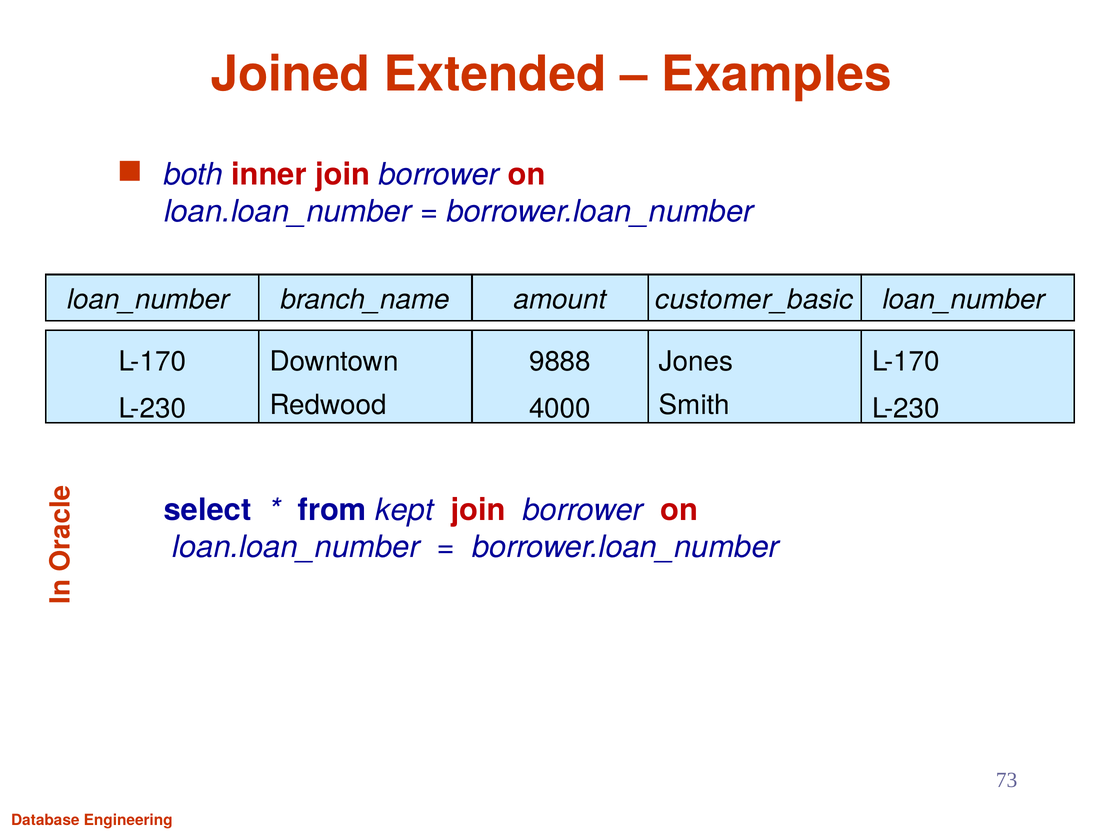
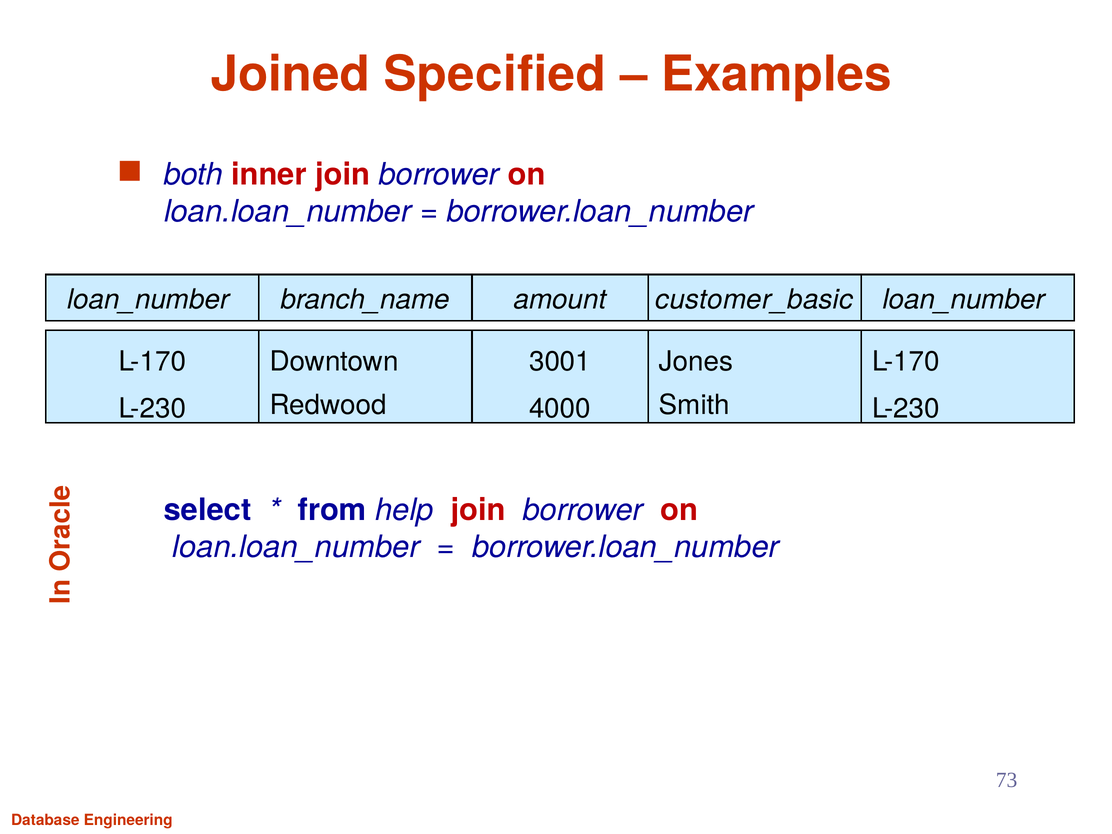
Extended: Extended -> Specified (495, 74)
9888: 9888 -> 3001 (560, 362)
kept: kept -> help (404, 510)
